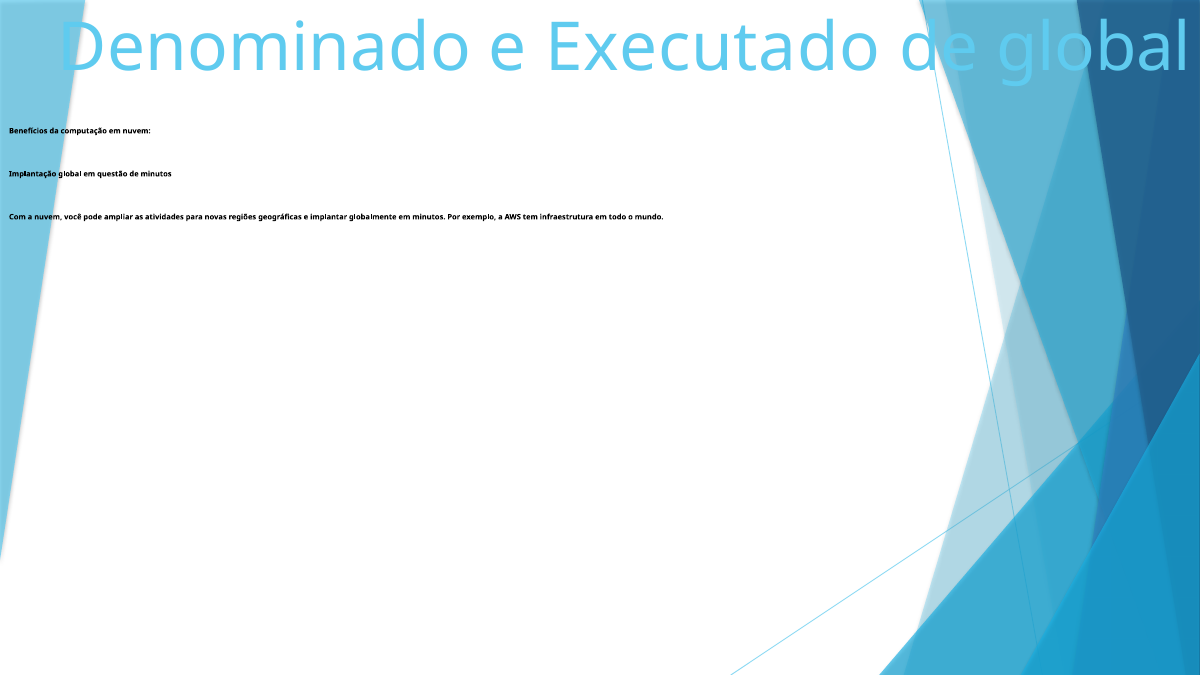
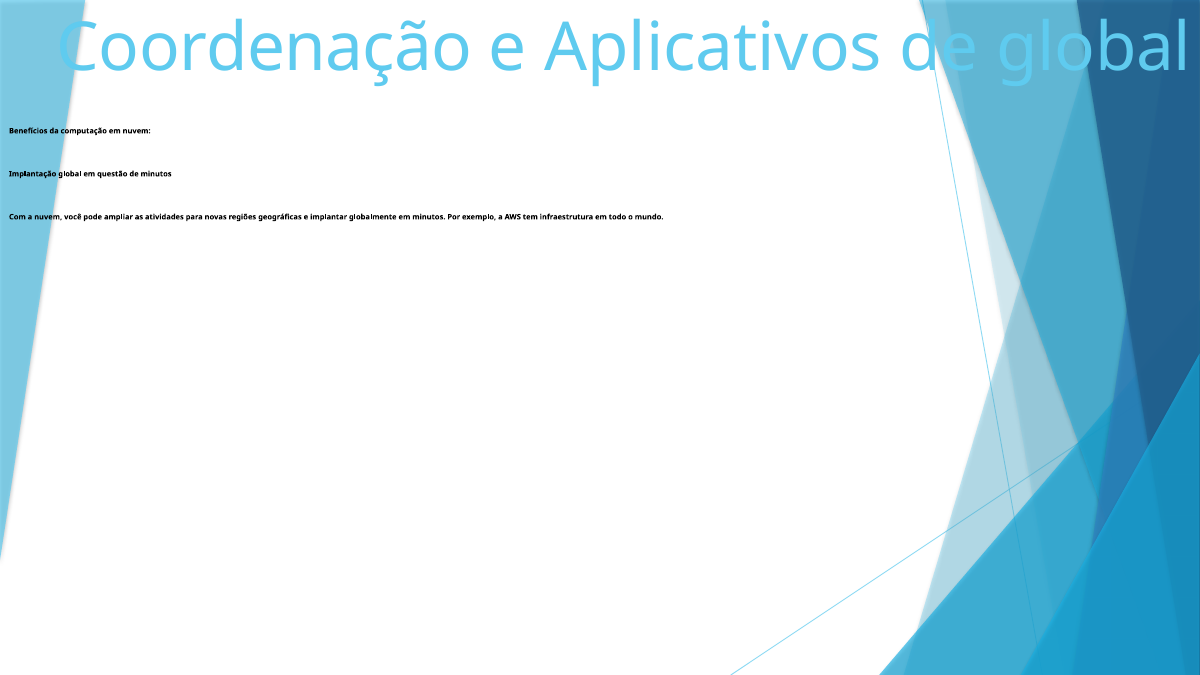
Denominado: Denominado -> Coordenação (265, 48)
Executado: Executado -> Aplicativos (713, 48)
